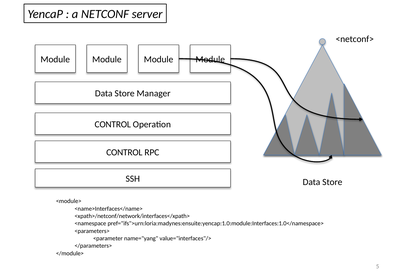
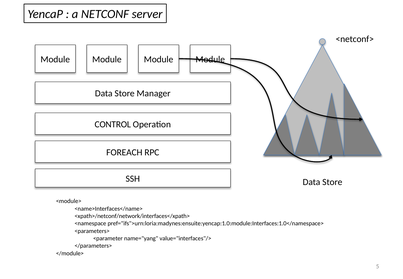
CONTROL: CONTROL -> FOREACH (124, 152)
